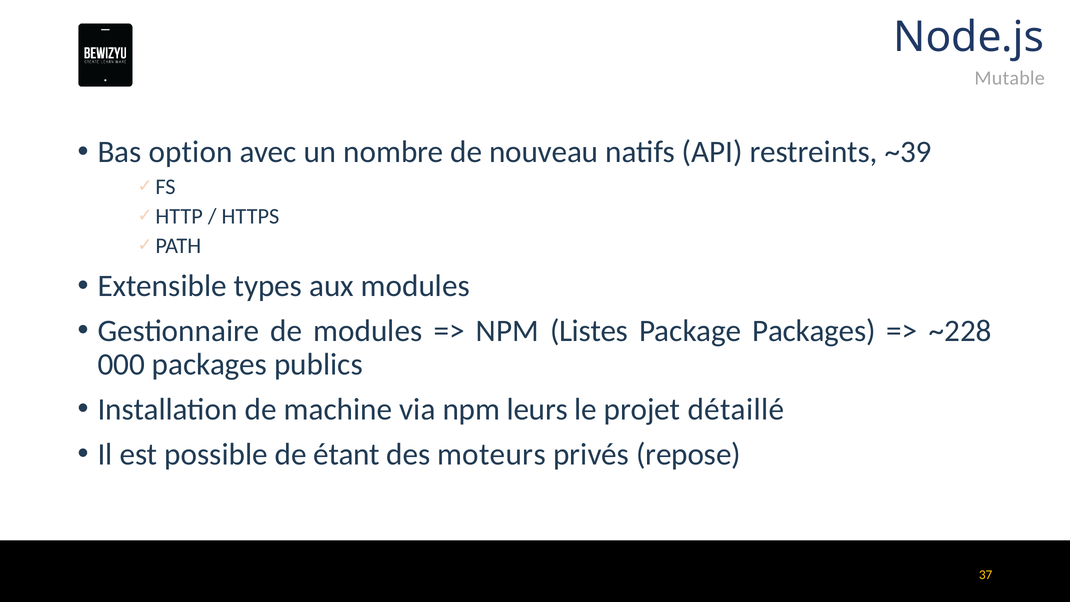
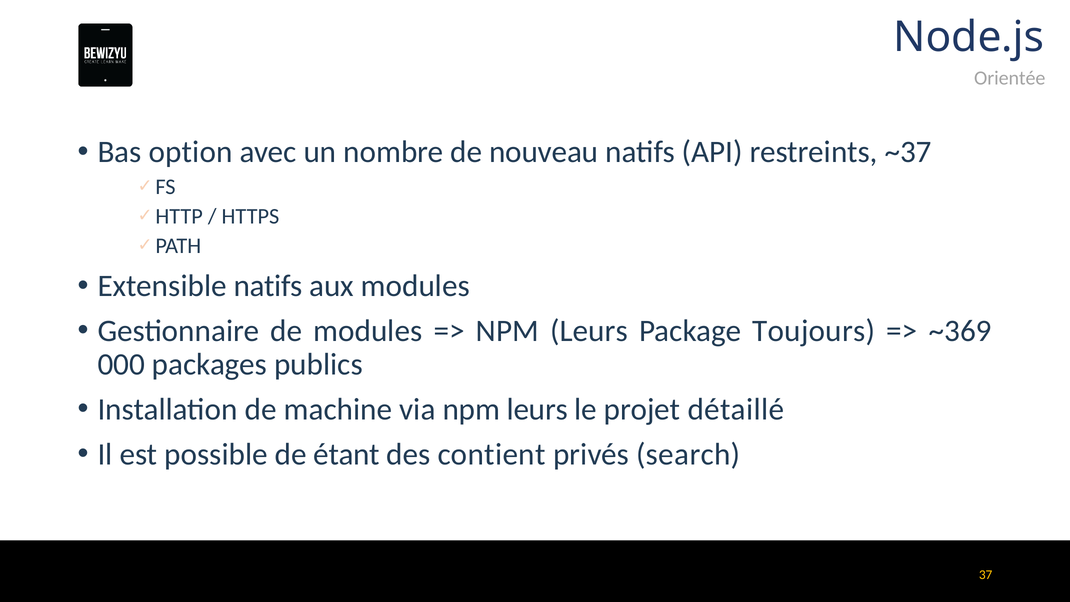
Mutable: Mutable -> Orientée (1010, 78)
~39: ~39 -> ~37 (908, 152)
Extensible types: types -> natifs (268, 286)
Listes: Listes -> Leurs (589, 331)
Package Packages: Packages -> Toujours (814, 331)
~228: ~228 -> ~369 (960, 331)
moteurs: moteurs -> contient (492, 454)
repose: repose -> search (688, 454)
